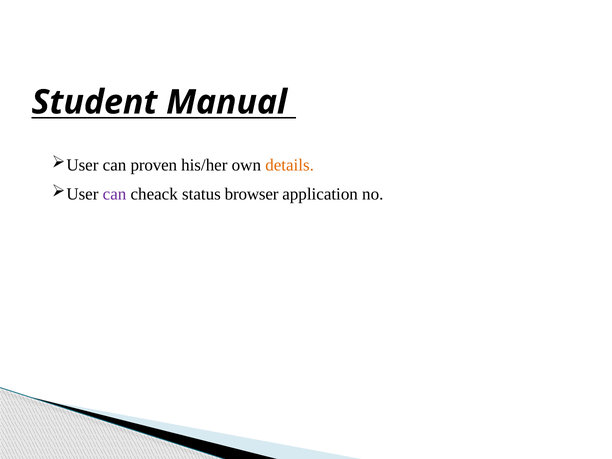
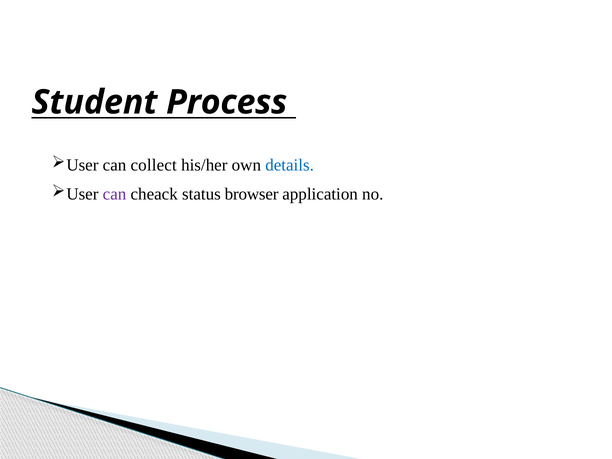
Manual: Manual -> Process (227, 102)
proven: proven -> collect (154, 165)
details colour: orange -> blue (290, 165)
